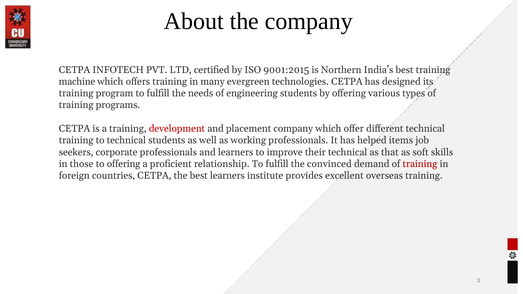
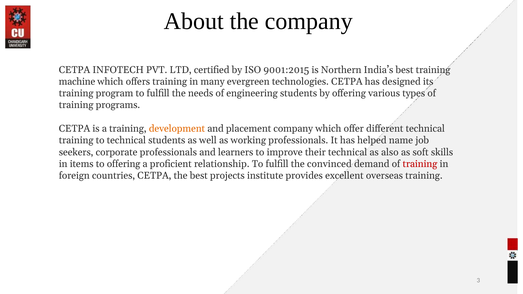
development colour: red -> orange (177, 129)
items: items -> name (401, 140)
that: that -> also (390, 152)
those: those -> items (82, 164)
best learners: learners -> projects (227, 176)
